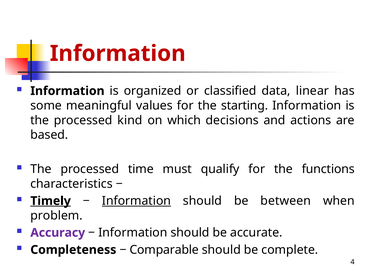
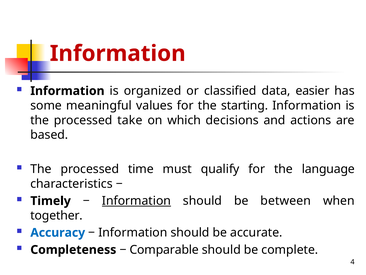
linear: linear -> easier (313, 91)
kind: kind -> take (130, 120)
functions: functions -> language (328, 169)
Timely underline: present -> none (51, 201)
problem: problem -> together (57, 215)
Accuracy colour: purple -> blue (58, 232)
